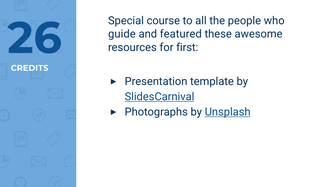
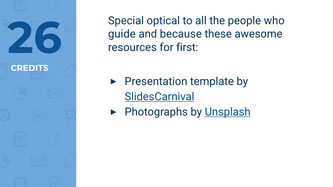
course: course -> optical (163, 21)
featured: featured -> because (181, 34)
